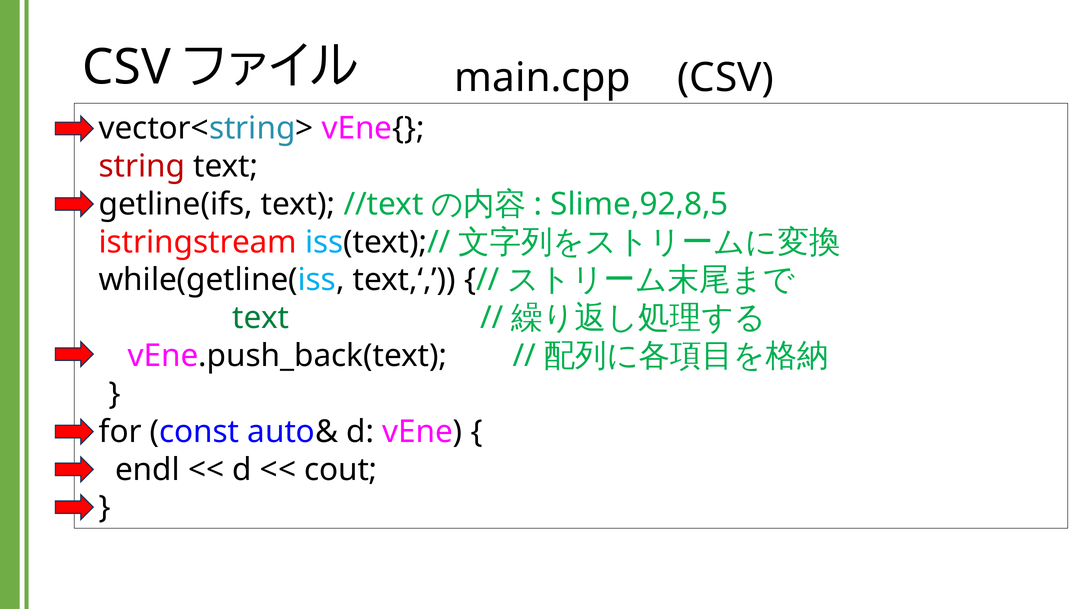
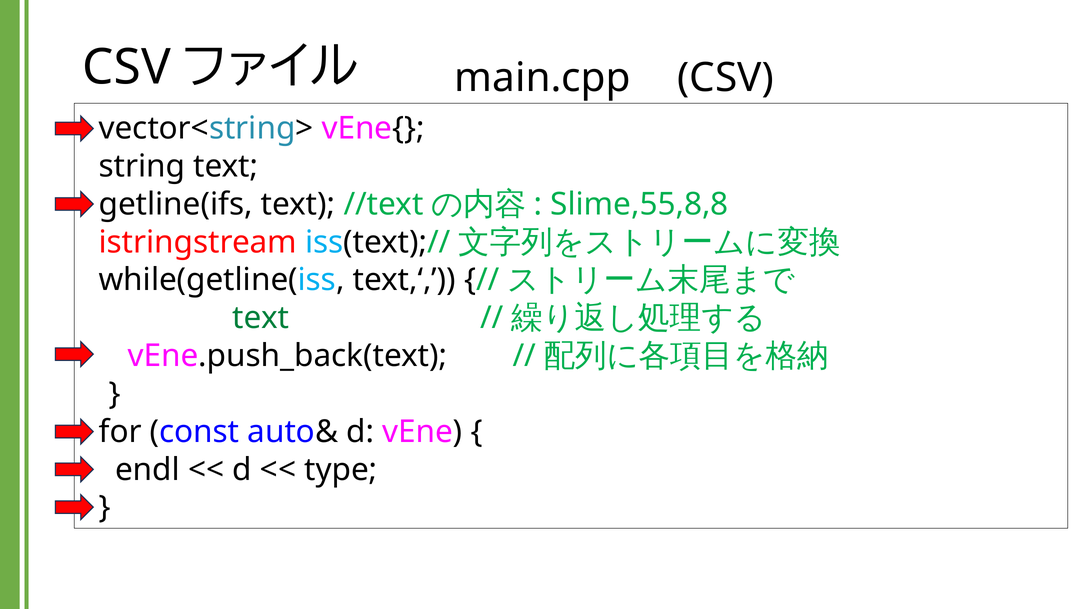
string colour: red -> black (142, 166)
Slime,92,8,5: Slime,92,8,5 -> Slime,55,8,8 (639, 204)
cout: cout -> type (341, 469)
